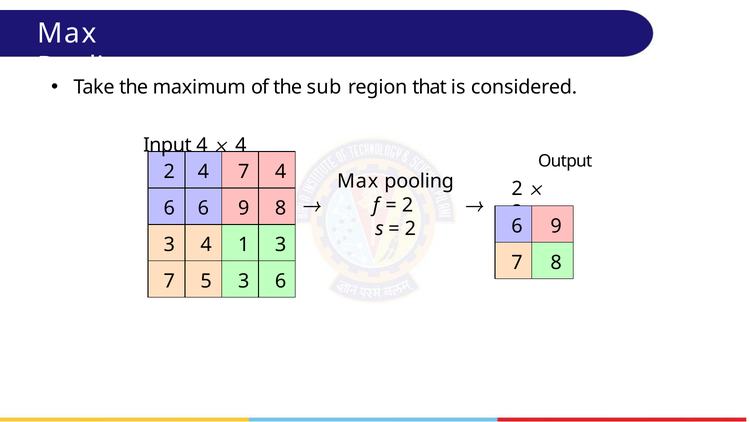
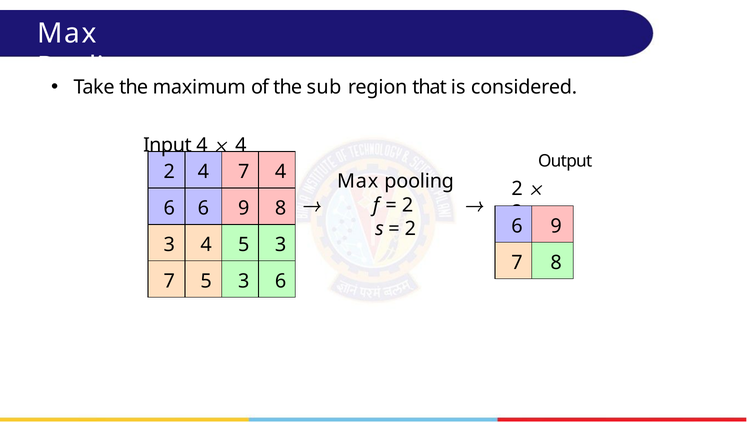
4 1: 1 -> 5 (244, 245)
